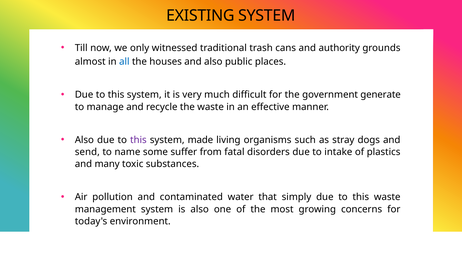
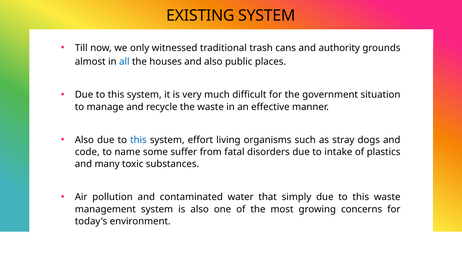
generate: generate -> situation (380, 95)
this colour: purple -> blue (138, 140)
made: made -> effort (200, 140)
send: send -> code (87, 152)
